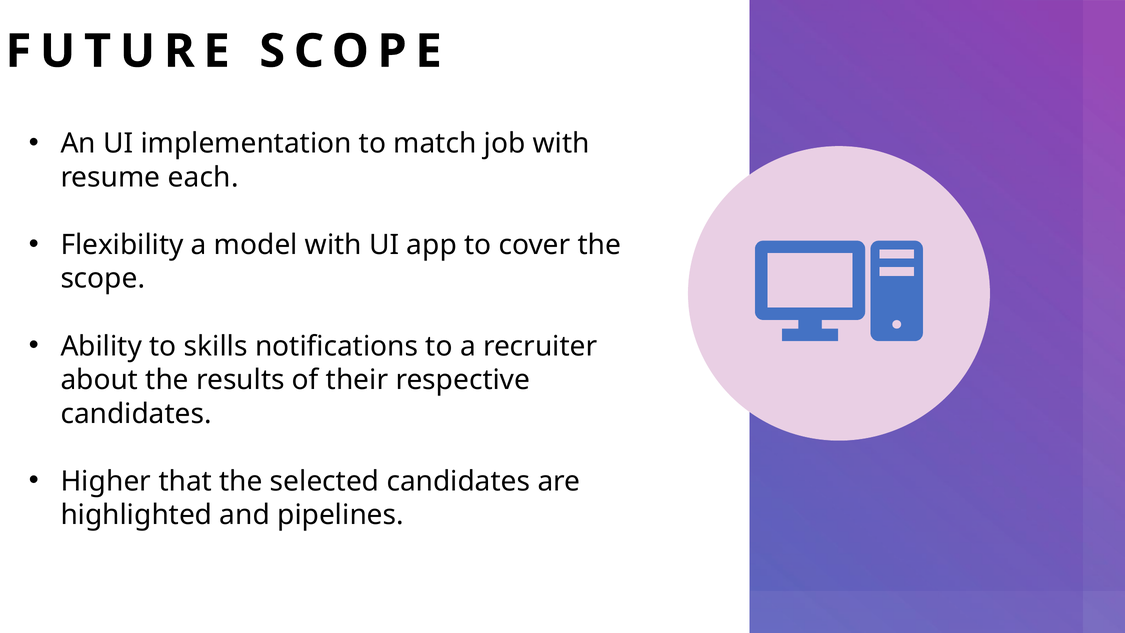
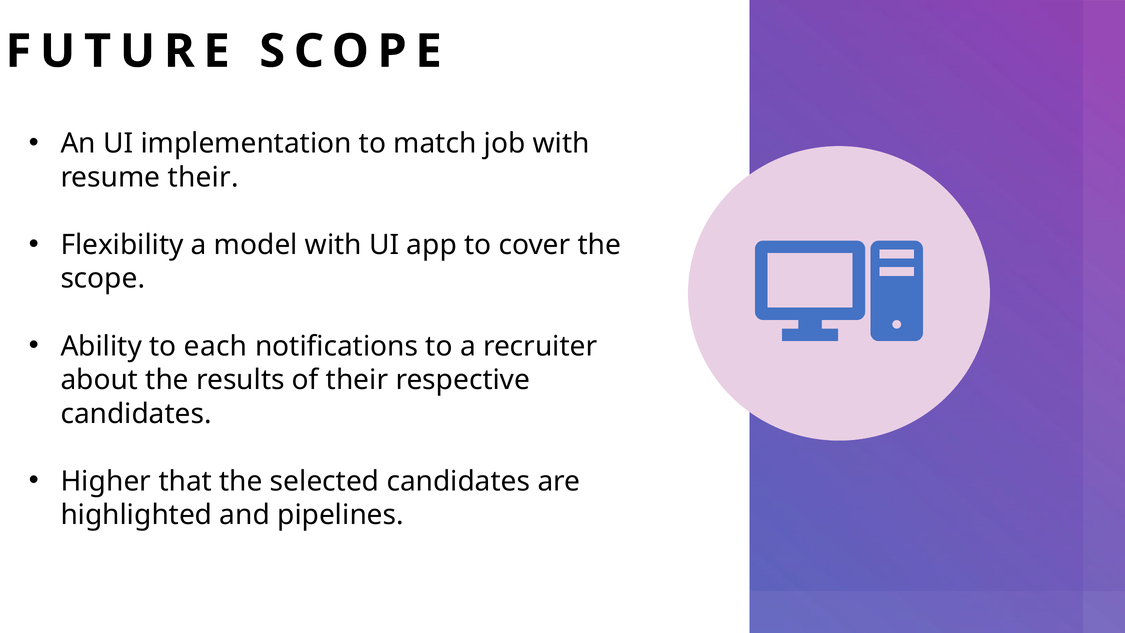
resume each: each -> their (203, 177)
skills: skills -> each (216, 346)
